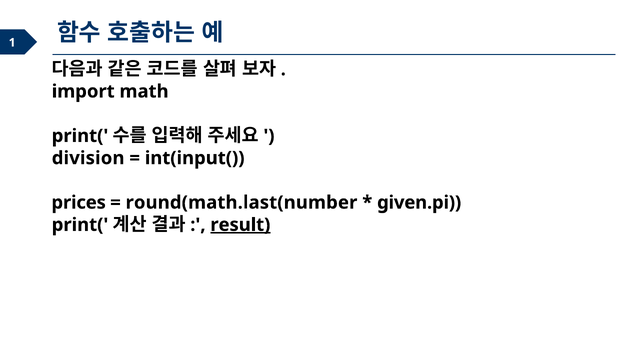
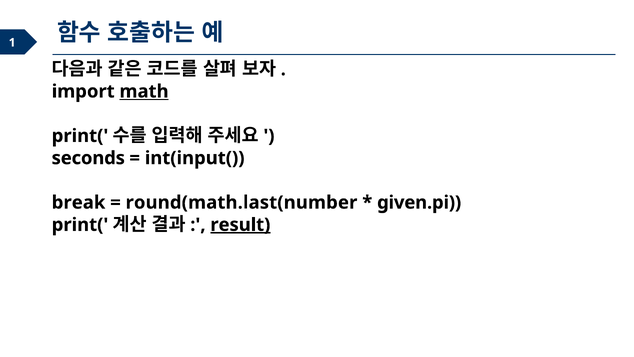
math underline: none -> present (144, 91)
division: division -> seconds (88, 158)
prices: prices -> break (79, 202)
